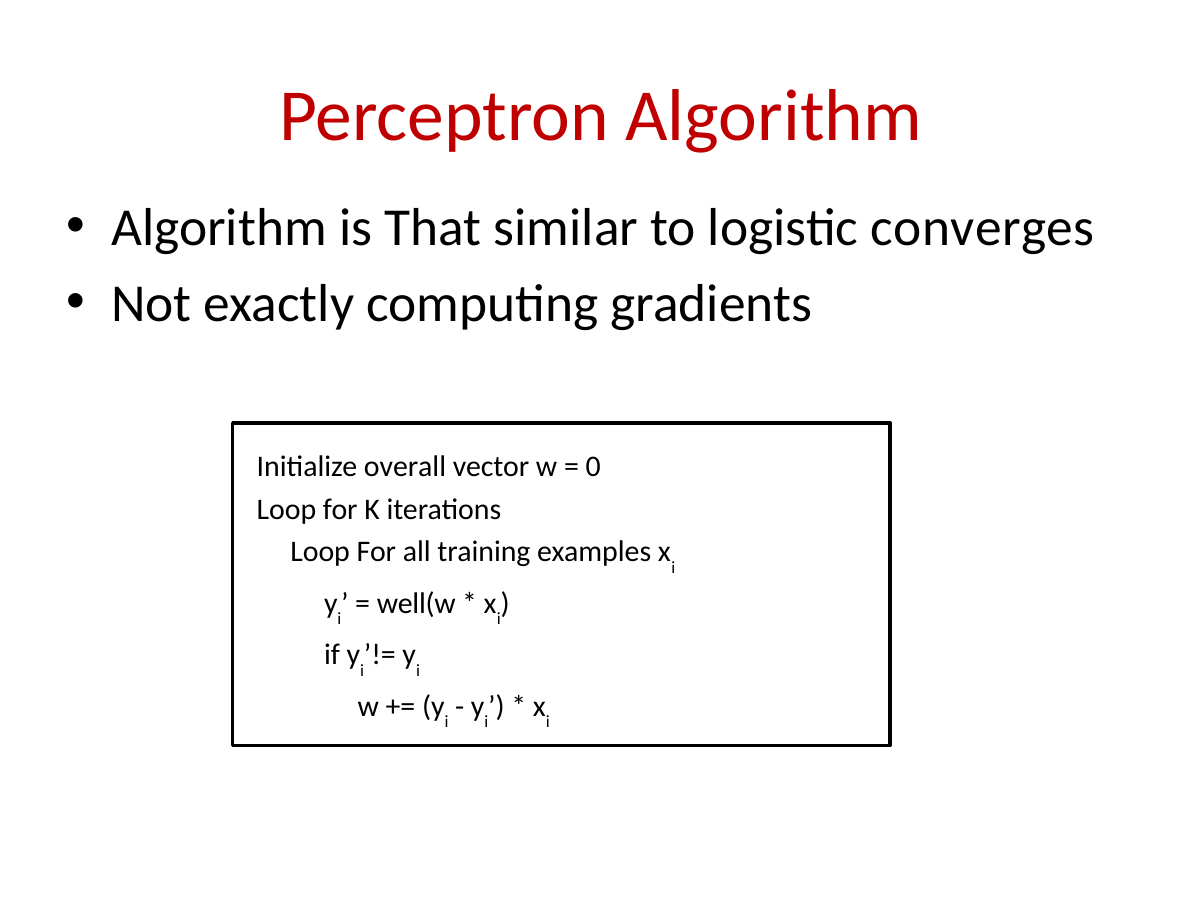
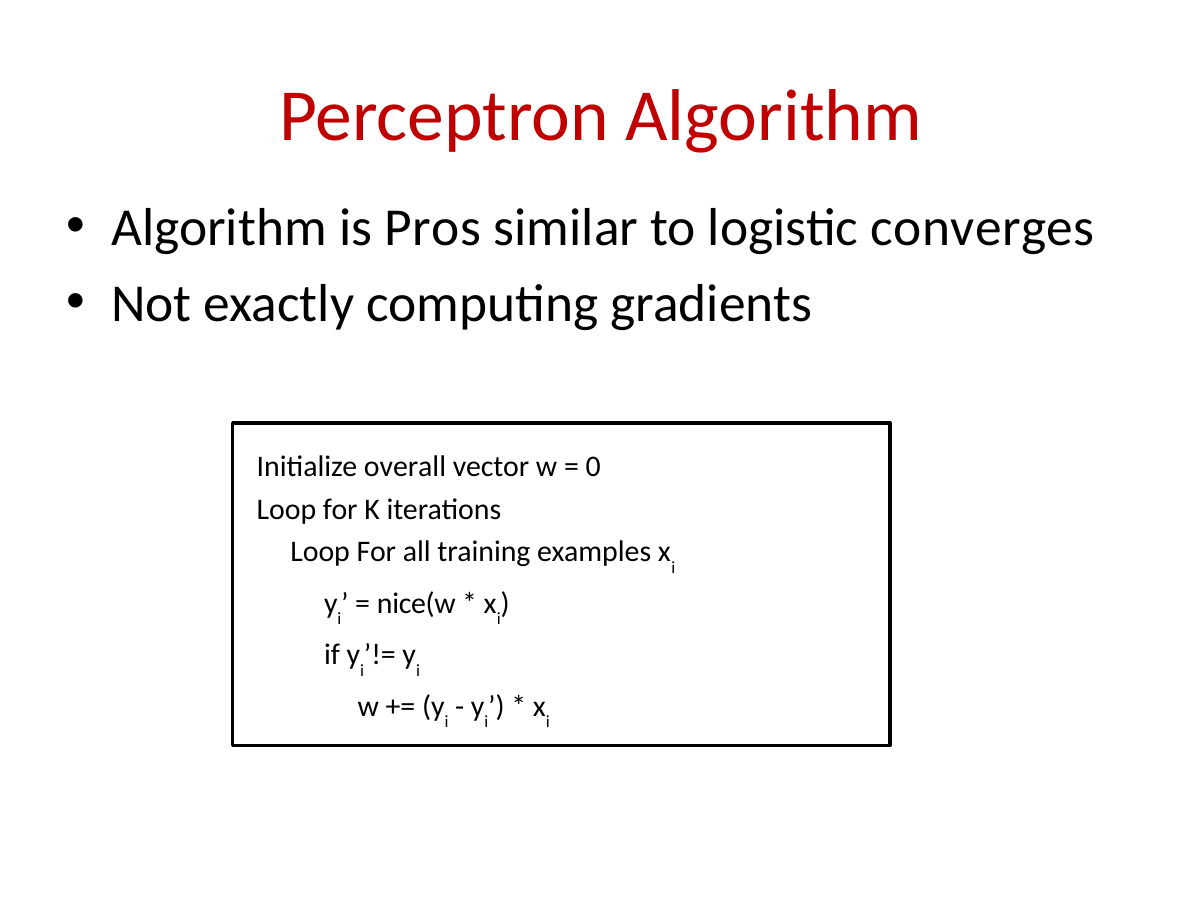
That: That -> Pros (433, 228)
well(w: well(w -> nice(w (416, 604)
